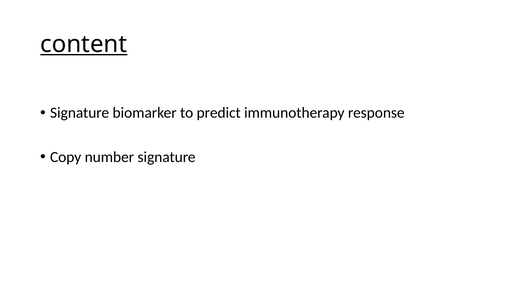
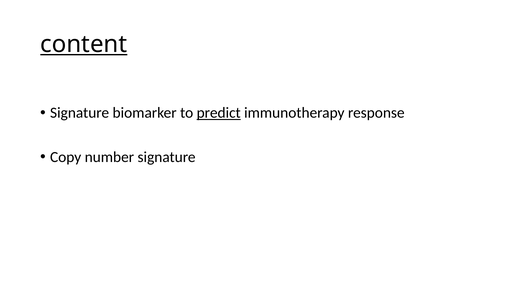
predict underline: none -> present (219, 113)
